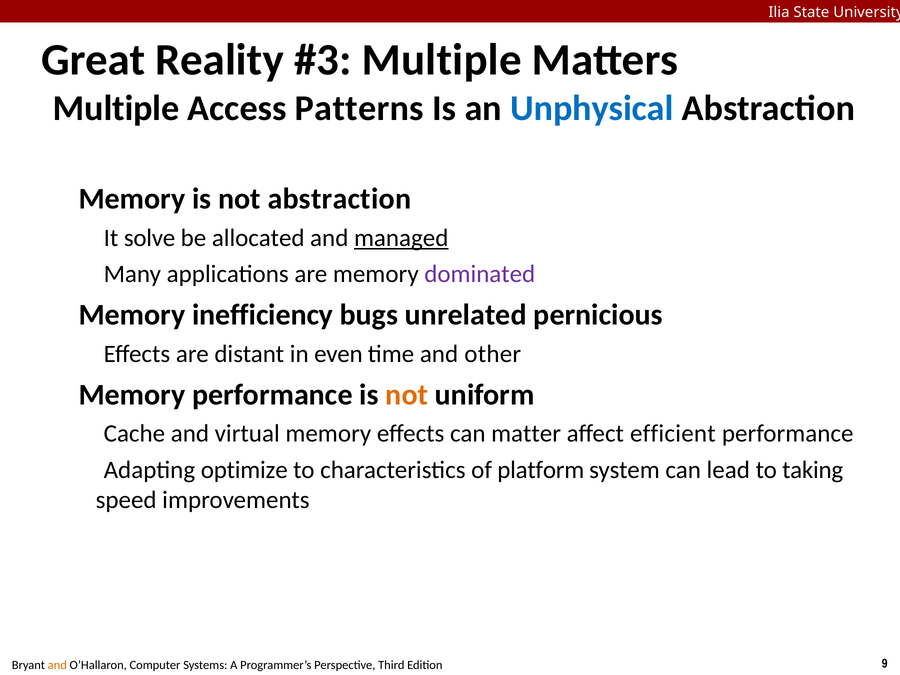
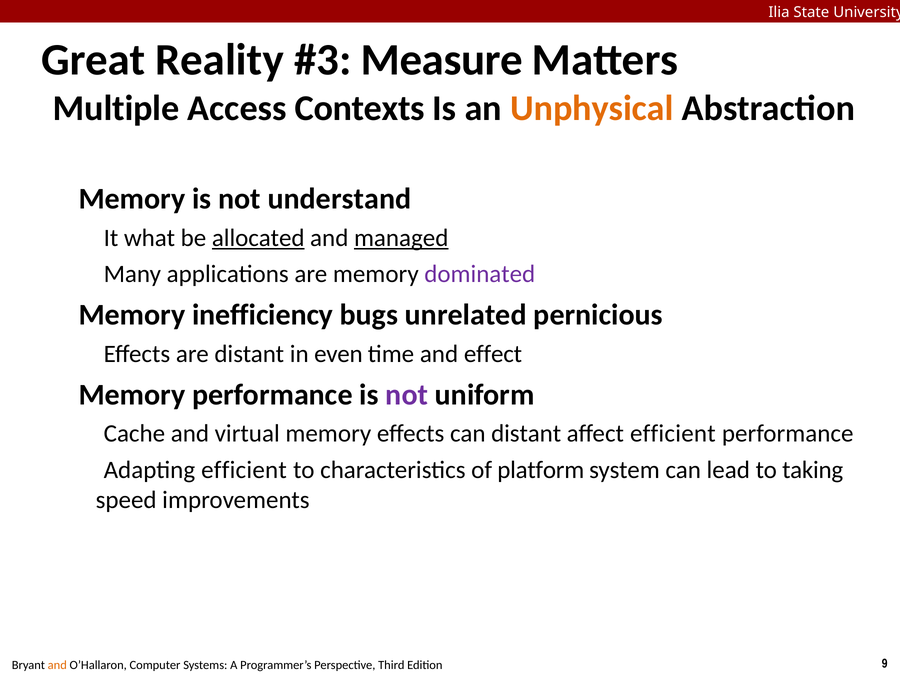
Multiple: Multiple -> Measure (442, 60)
Patterns: Patterns -> Contexts (360, 108)
Unphysical colour: blue -> orange (592, 108)
not abstraction: abstraction -> understand (339, 199)
solve: solve -> what (149, 238)
allocated underline: none -> present (258, 238)
other: other -> effect (493, 354)
not colour: orange -> purple (407, 395)
can matter: matter -> distant (526, 434)
optimize: optimize -> efficient (244, 470)
